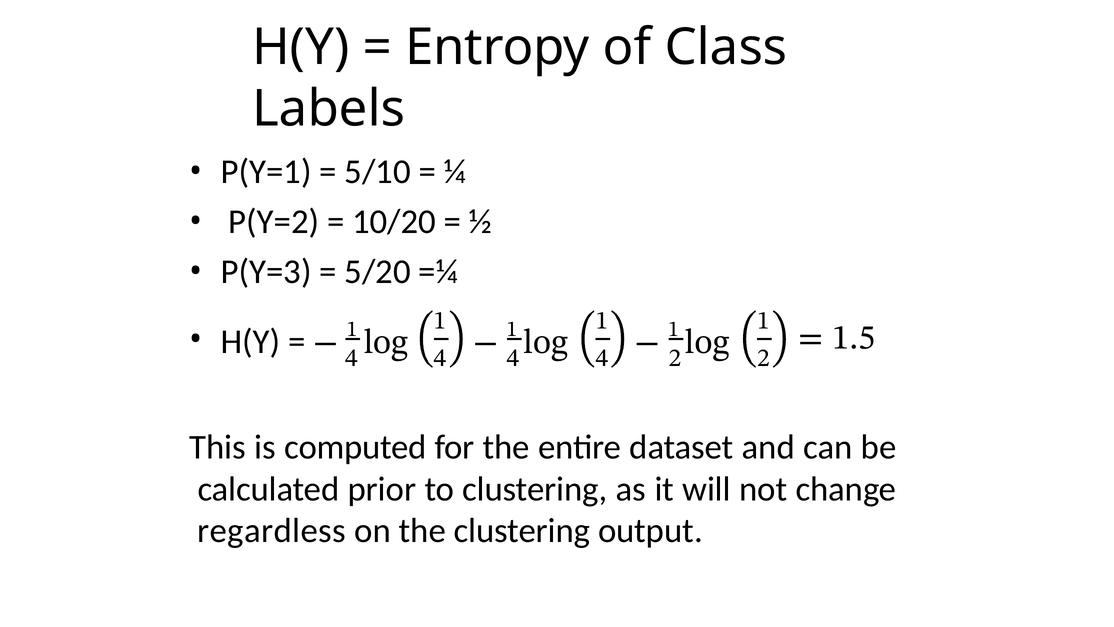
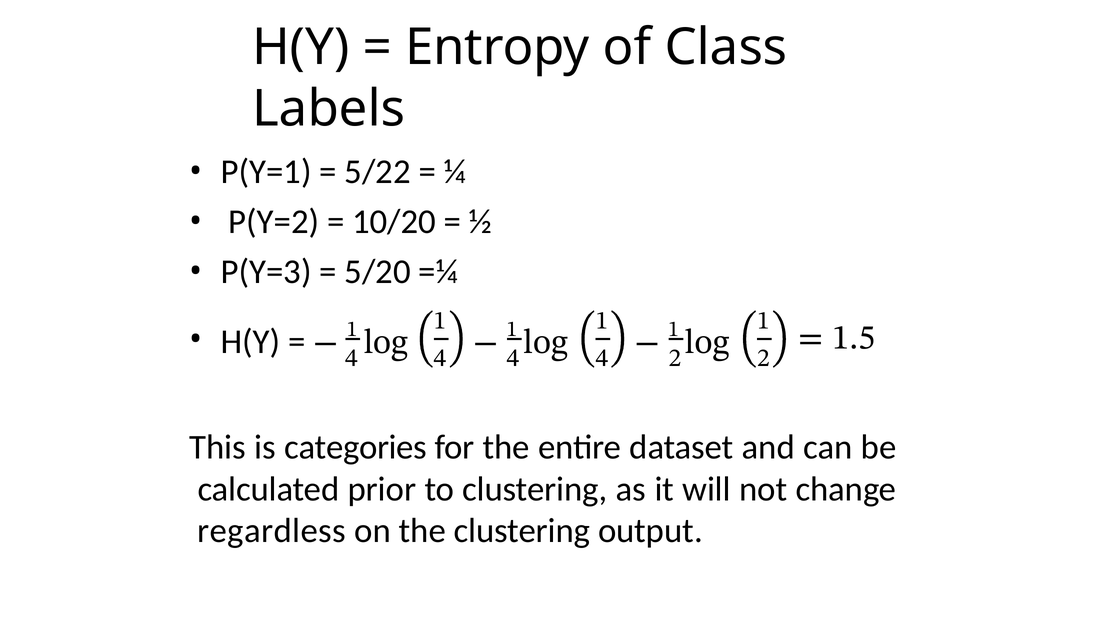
5/10: 5/10 -> 5/22 (378, 171)
computed: computed -> categories (356, 447)
